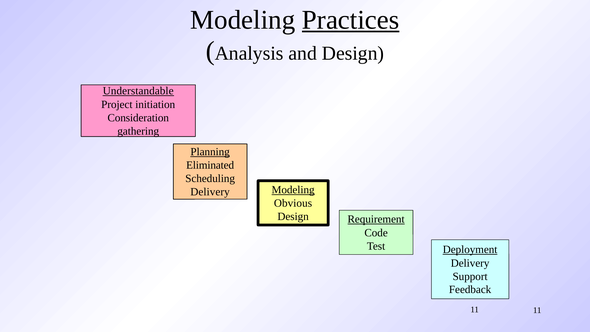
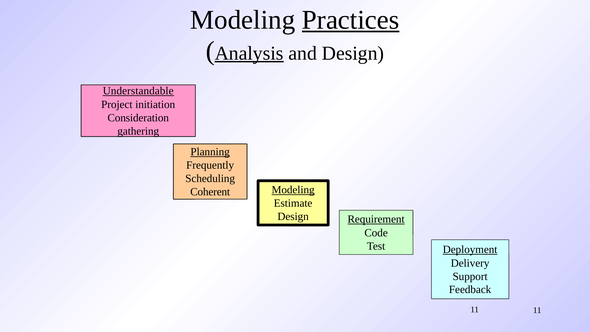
Analysis underline: none -> present (249, 53)
Eliminated: Eliminated -> Frequently (210, 165)
Delivery: Delivery -> Coherent (210, 192)
Obvious: Obvious -> Estimate (293, 203)
